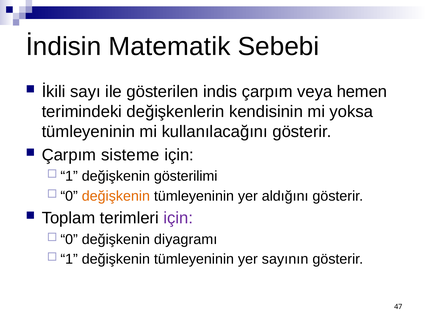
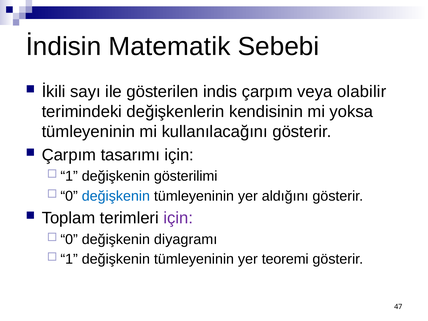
hemen: hemen -> olabilir (362, 92)
sisteme: sisteme -> tasarımı (130, 155)
değişkenin colour: orange -> blue (116, 196)
sayının: sayının -> teoremi (285, 259)
